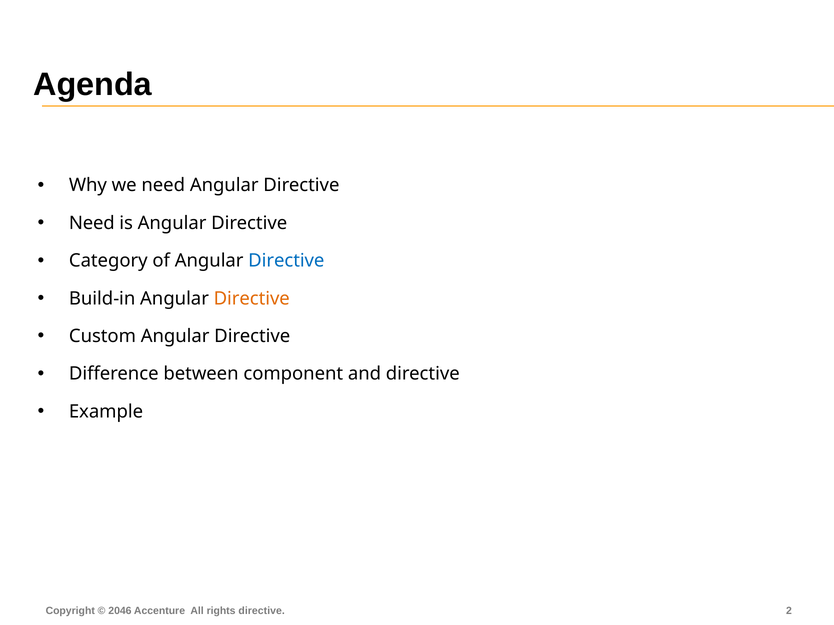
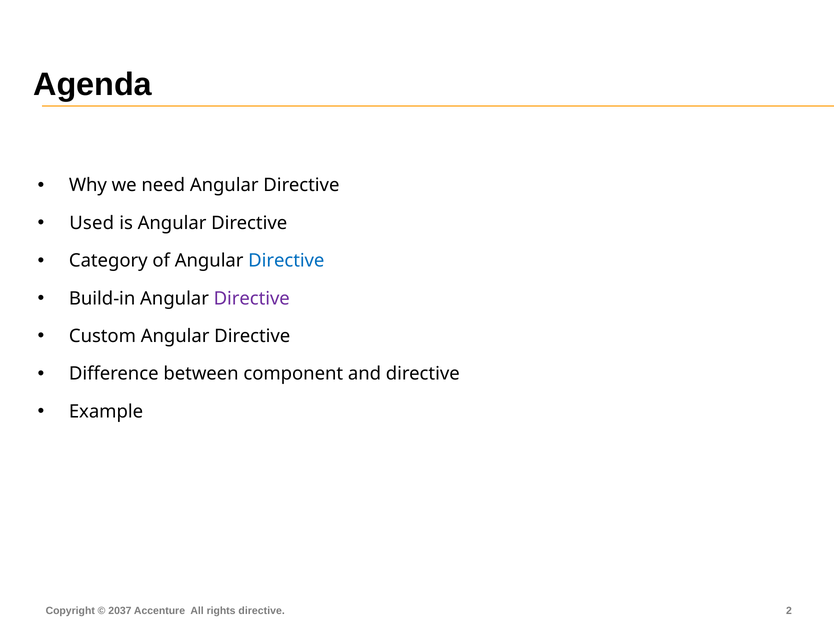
Need: Need -> Used (92, 223)
Directive colour: orange -> purple (252, 299)
2046: 2046 -> 2037 (120, 611)
